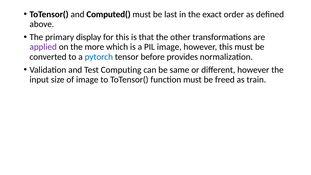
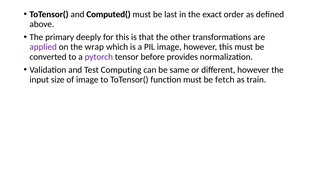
display: display -> deeply (89, 37)
more: more -> wrap (94, 47)
pytorch colour: blue -> purple (99, 57)
freed: freed -> fetch (225, 80)
